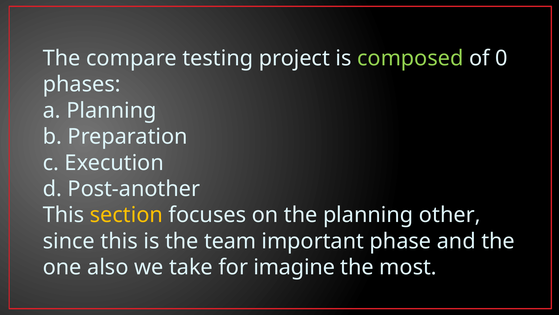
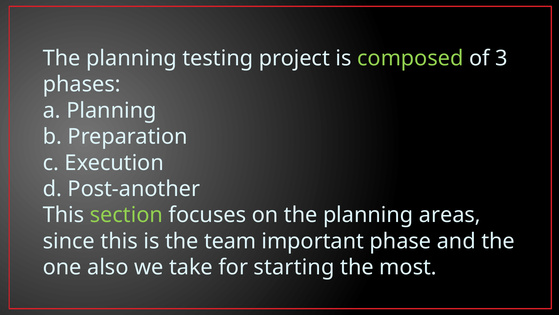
compare: compare -> planning (132, 58)
0: 0 -> 3 (501, 58)
section colour: yellow -> light green (126, 215)
other: other -> areas (450, 215)
imagine: imagine -> starting (294, 267)
